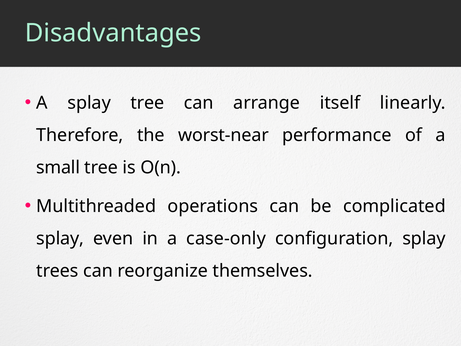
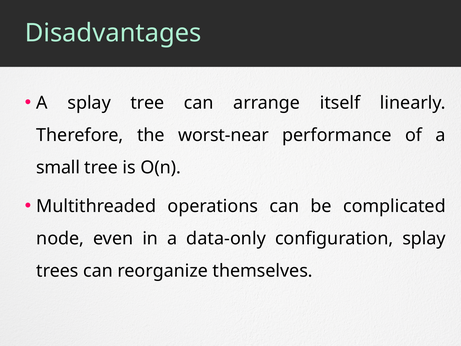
splay: splay -> node (60, 238)
case-only: case-only -> data-only (226, 238)
